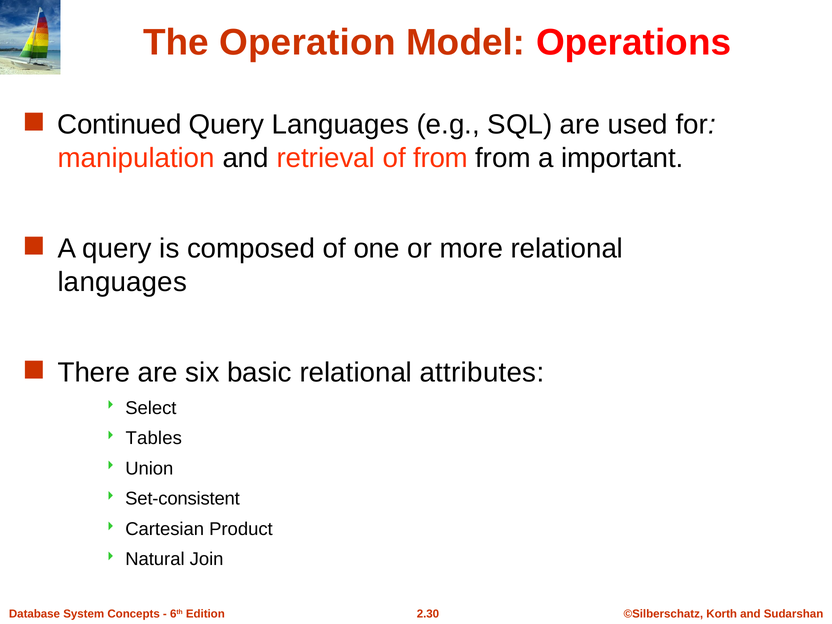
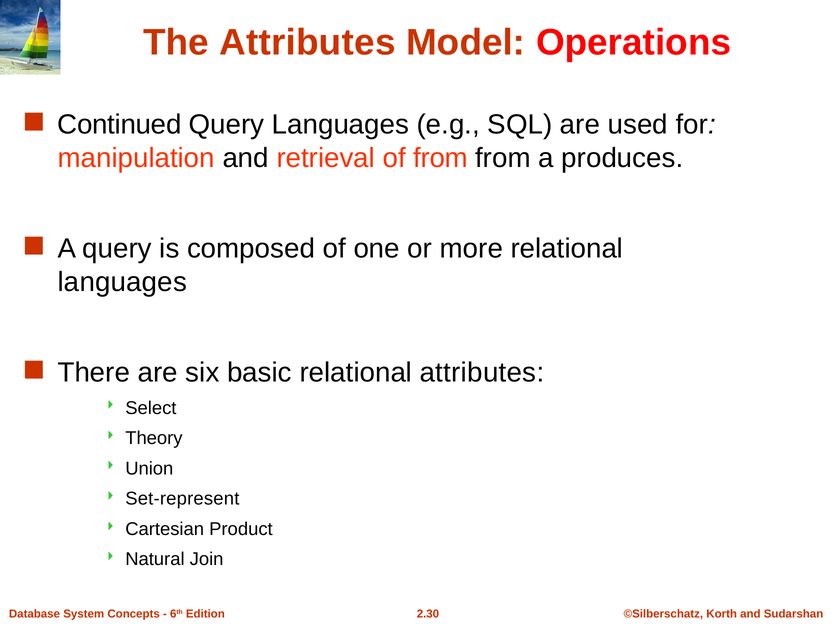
The Operation: Operation -> Attributes (307, 42)
important: important -> produces (622, 158)
Tables: Tables -> Theory (154, 438)
Set-consistent: Set-consistent -> Set-represent (182, 499)
